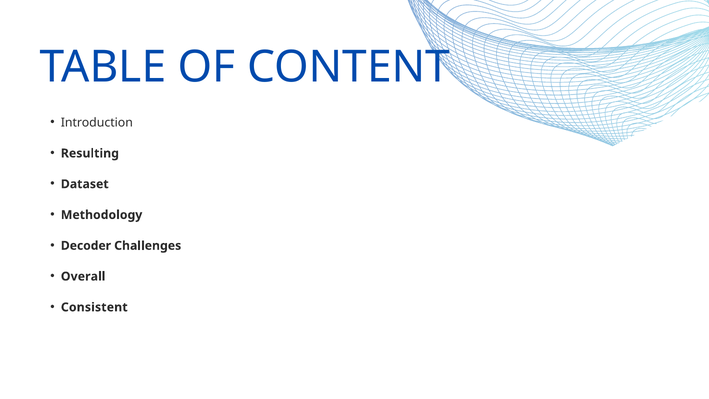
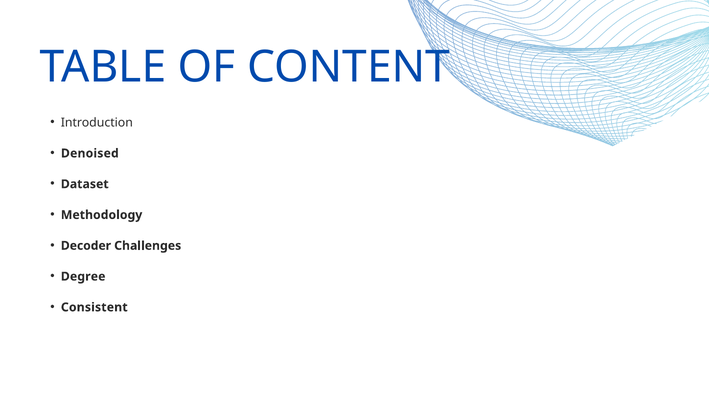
Resulting: Resulting -> Denoised (90, 153)
Overall: Overall -> Degree (83, 276)
